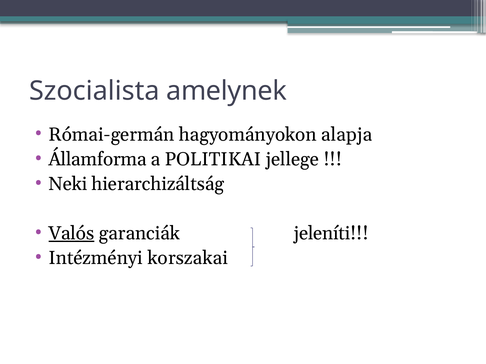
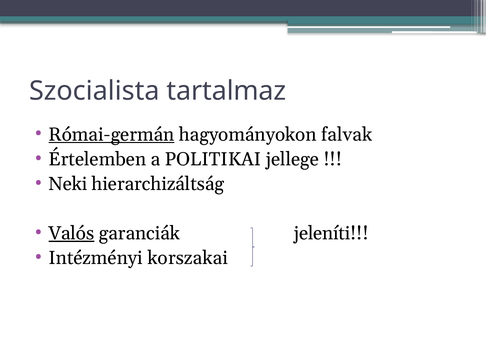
amelynek: amelynek -> tartalmaz (226, 91)
Római-germán underline: none -> present (111, 135)
alapja: alapja -> falvak (347, 135)
Államforma: Államforma -> Értelemben (97, 159)
